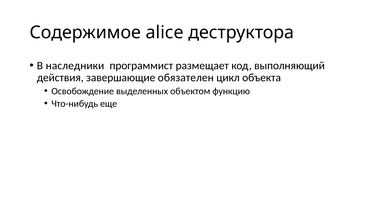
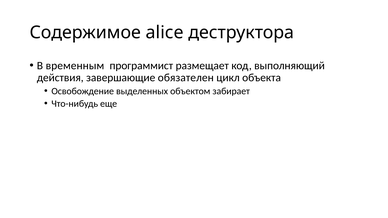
наследники: наследники -> временным (75, 66)
функцию: функцию -> забирает (231, 91)
